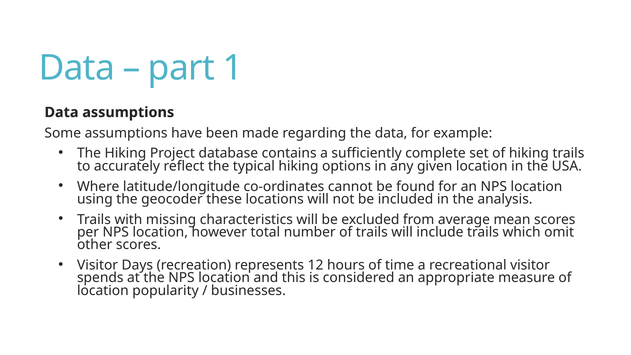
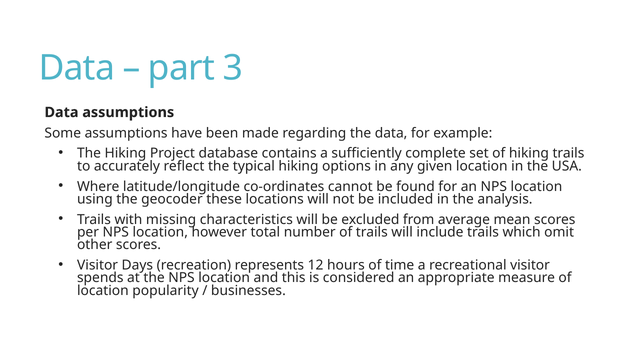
1: 1 -> 3 (233, 68)
